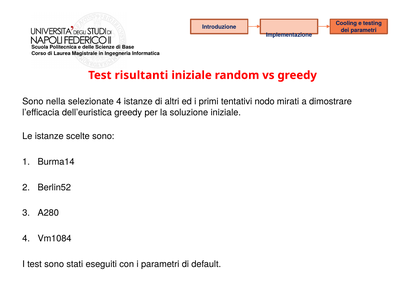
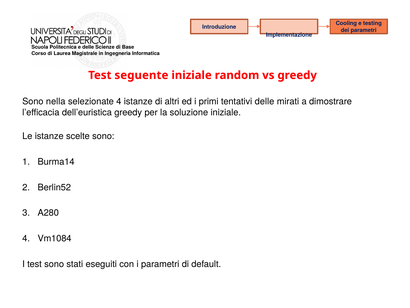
risultanti: risultanti -> seguente (141, 75)
tentativi nodo: nodo -> delle (264, 101)
